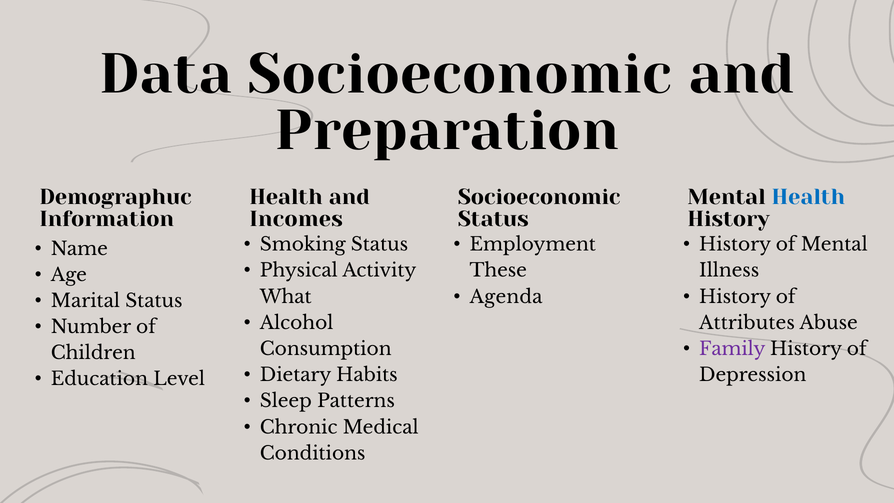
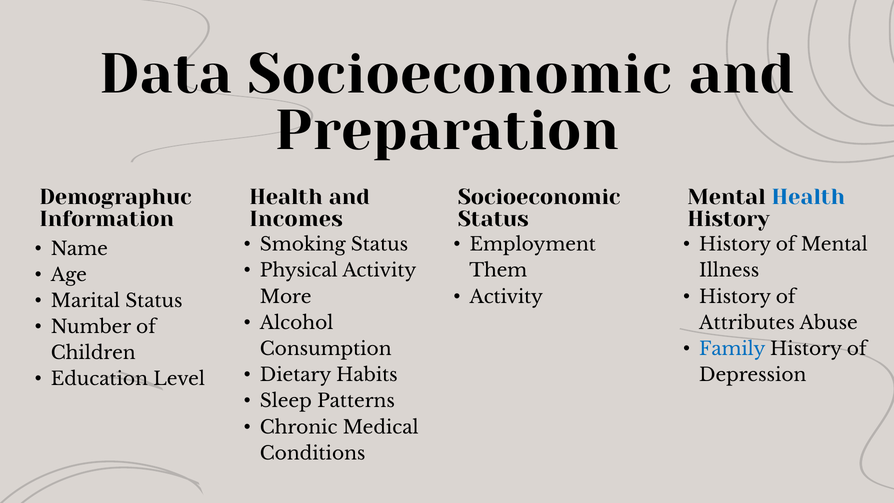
These: These -> Them (498, 271)
Agenda: Agenda -> Activity (506, 297)
What: What -> More (286, 297)
Family colour: purple -> blue (732, 349)
